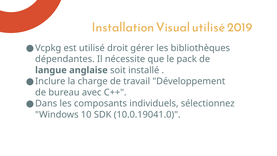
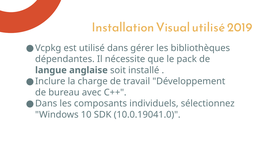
utilisé droit: droit -> dans (118, 48)
